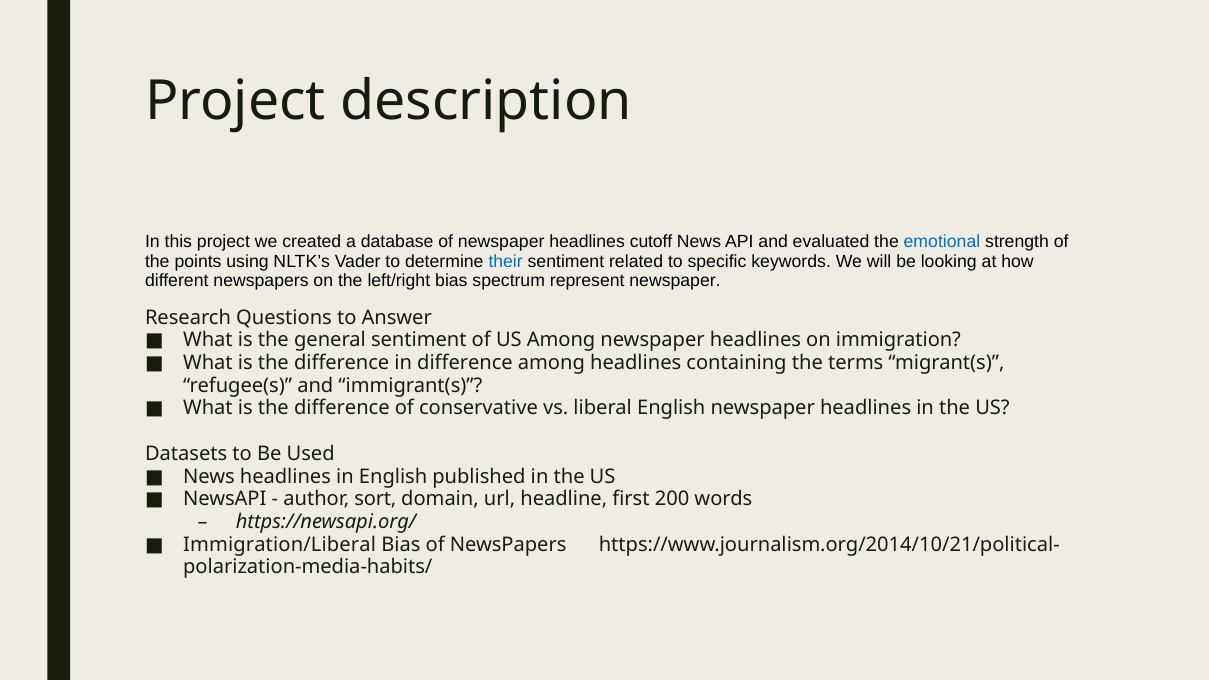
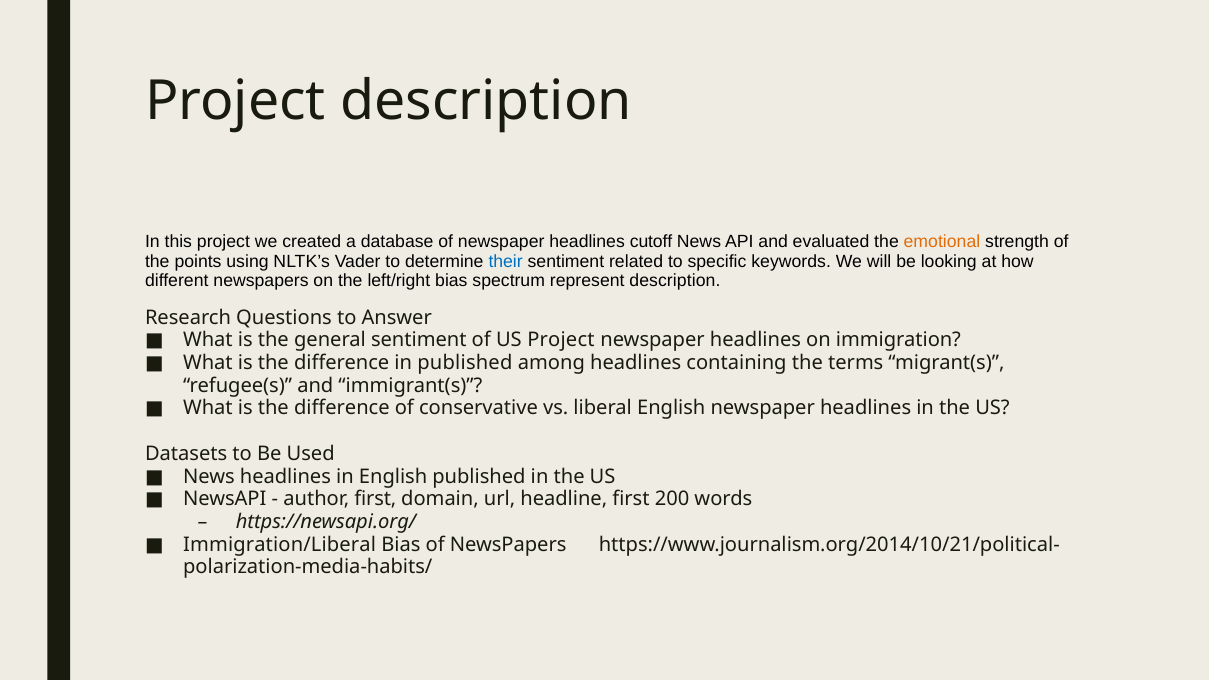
emotional colour: blue -> orange (942, 241)
represent newspaper: newspaper -> description (675, 281)
US Among: Among -> Project (561, 340)
in difference: difference -> published (465, 363)
author sort: sort -> first (375, 499)
